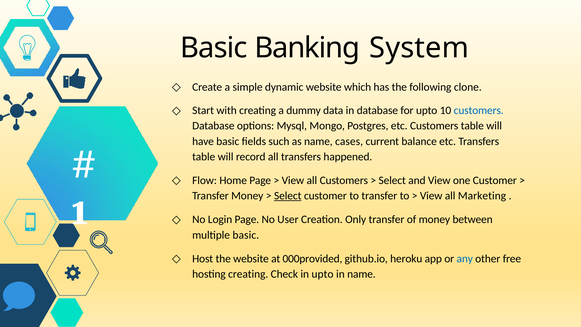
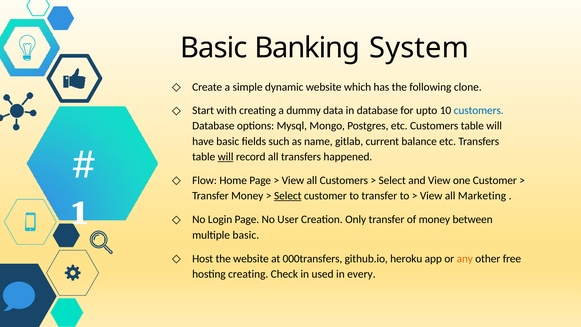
cases: cases -> gitlab (349, 141)
will underline: none -> present (226, 157)
000provided: 000provided -> 000transfers (312, 258)
any colour: blue -> orange (465, 258)
in upto: upto -> used (323, 274)
in name: name -> every (361, 274)
